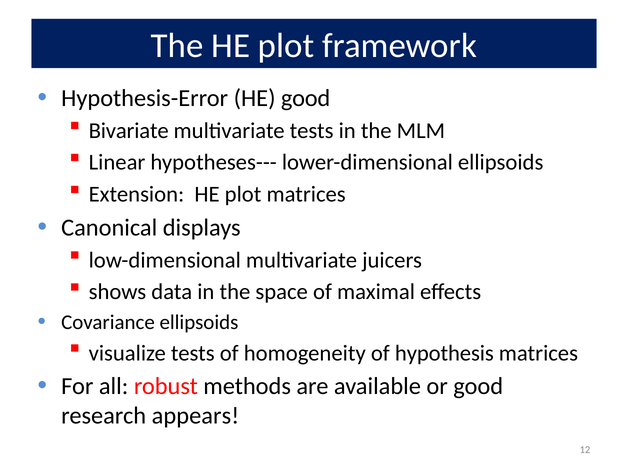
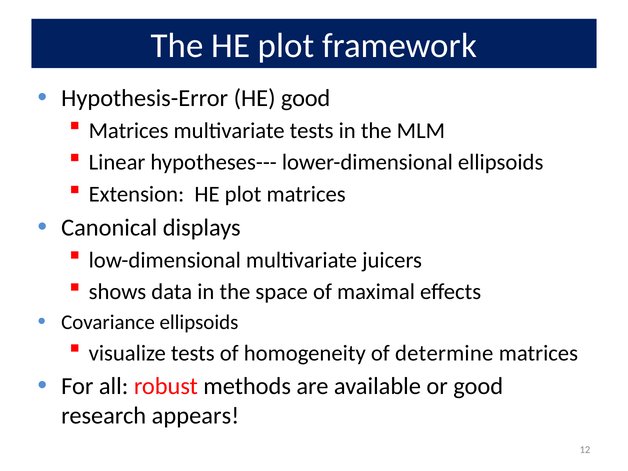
Bivariate: Bivariate -> Matrices (129, 131)
hypothesis: hypothesis -> determine (444, 353)
